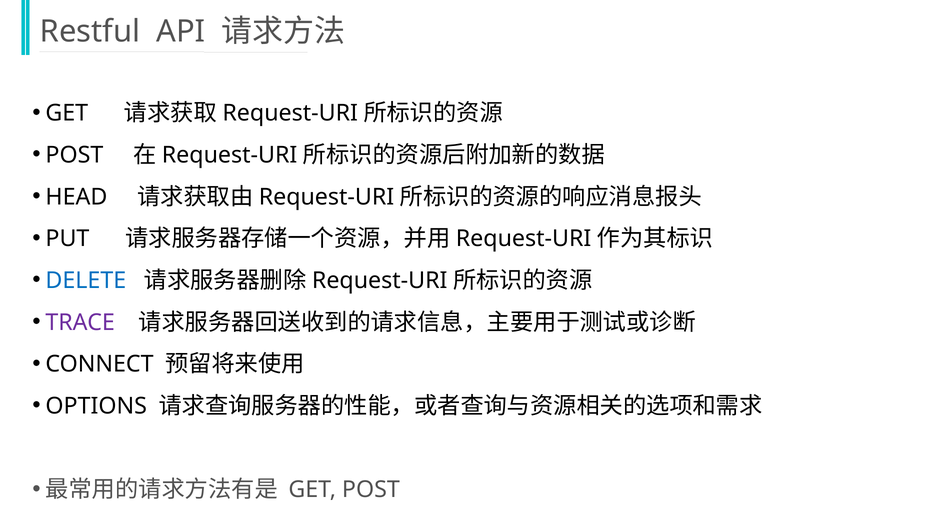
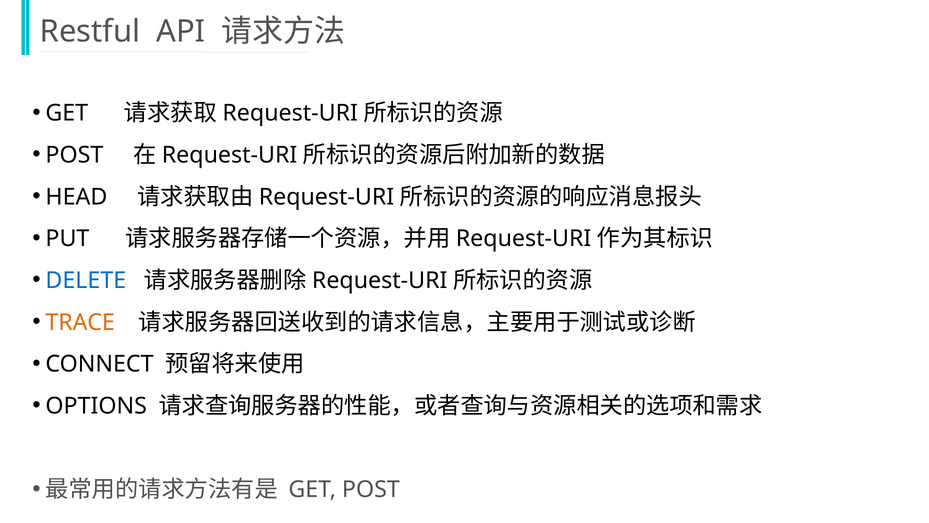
TRACE colour: purple -> orange (80, 322)
